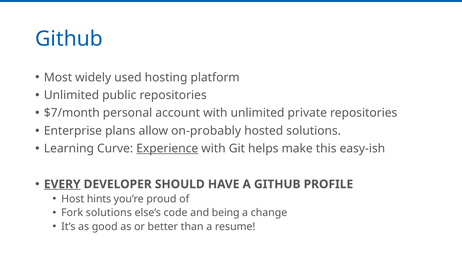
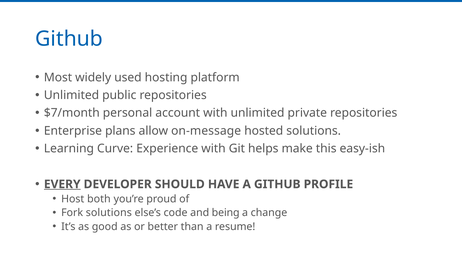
on-probably: on-probably -> on-message (206, 131)
Experience underline: present -> none (167, 149)
hints: hints -> both (99, 199)
